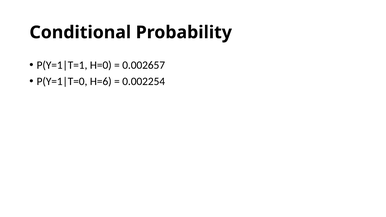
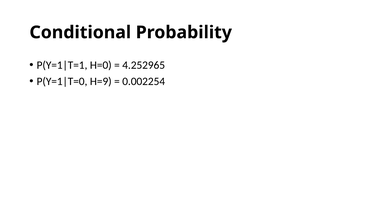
0.002657: 0.002657 -> 4.252965 (144, 65)
H=6: H=6 -> H=9 (101, 81)
